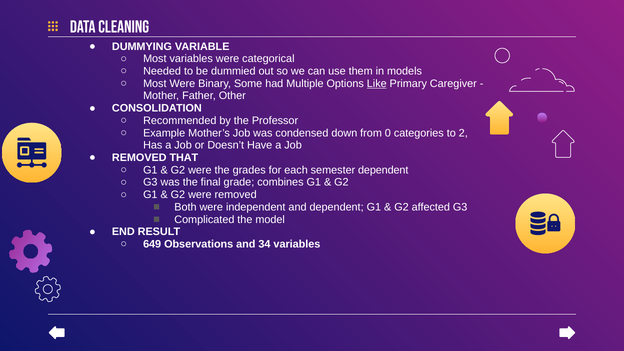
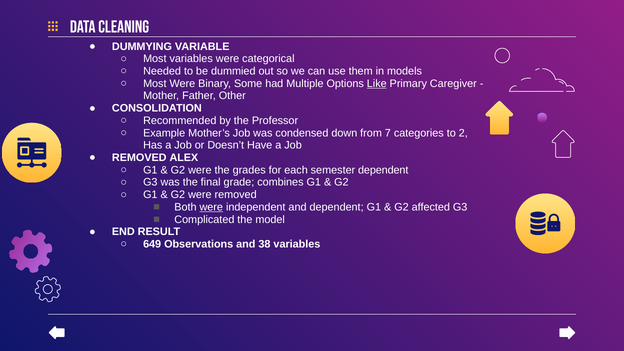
0: 0 -> 7 (388, 133)
THAT: THAT -> ALEX (184, 158)
were underline: none -> present (211, 207)
34: 34 -> 38 (264, 244)
